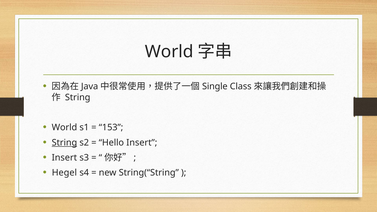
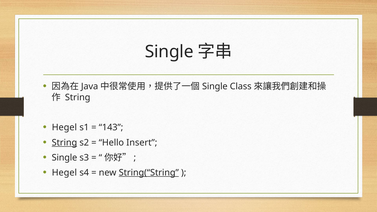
World: World -> Single (169, 52)
World: World -> Hegel (64, 128)
153: 153 -> 143 (111, 128)
Insert: Insert -> Single (64, 158)
String(“String underline: none -> present (149, 173)
